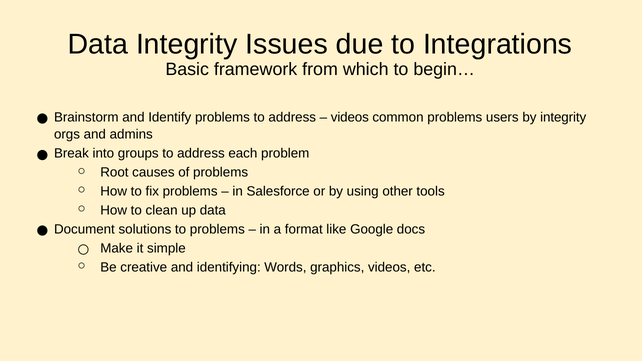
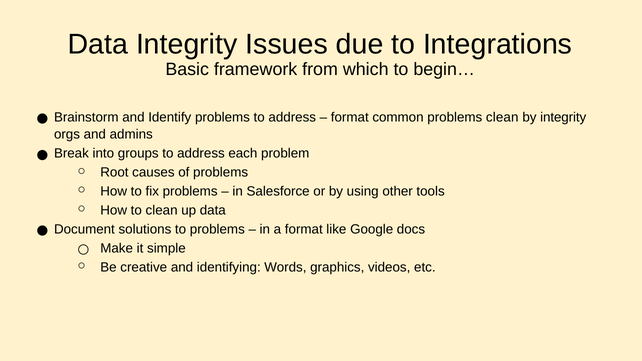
videos: videos -> format (350, 117)
problems users: users -> clean (502, 117)
